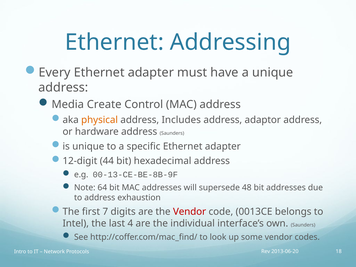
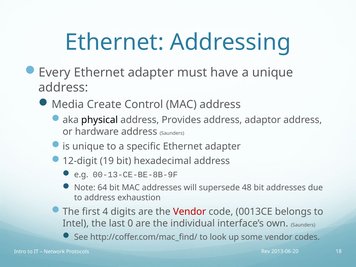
physical colour: orange -> black (100, 120)
Includes: Includes -> Provides (181, 120)
44: 44 -> 19 (107, 161)
7: 7 -> 4 (105, 212)
4: 4 -> 0 (130, 223)
